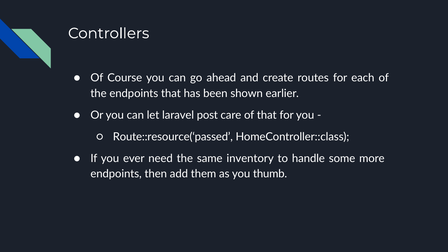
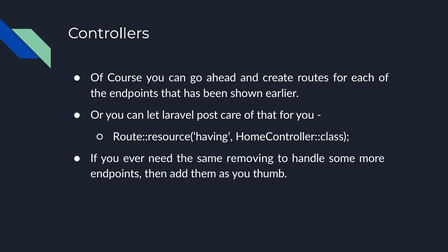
Route::resource(‘passed: Route::resource(‘passed -> Route::resource(‘having (173, 137)
inventory: inventory -> removing (250, 158)
